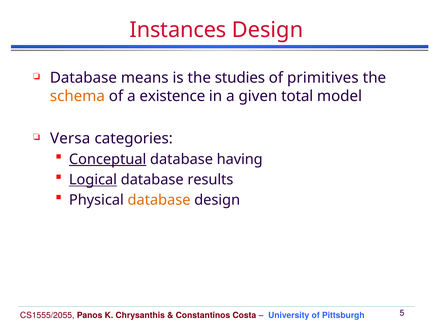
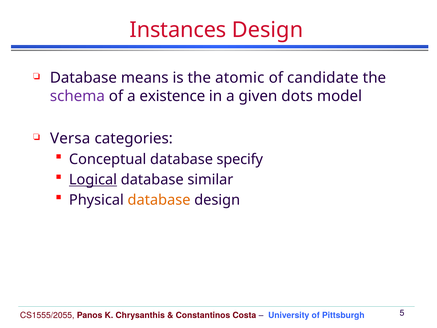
studies: studies -> atomic (240, 78)
primitives: primitives -> candidate (323, 78)
schema colour: orange -> purple (77, 96)
total: total -> dots (297, 96)
Conceptual underline: present -> none (108, 159)
having: having -> specify (240, 159)
results: results -> similar (210, 180)
